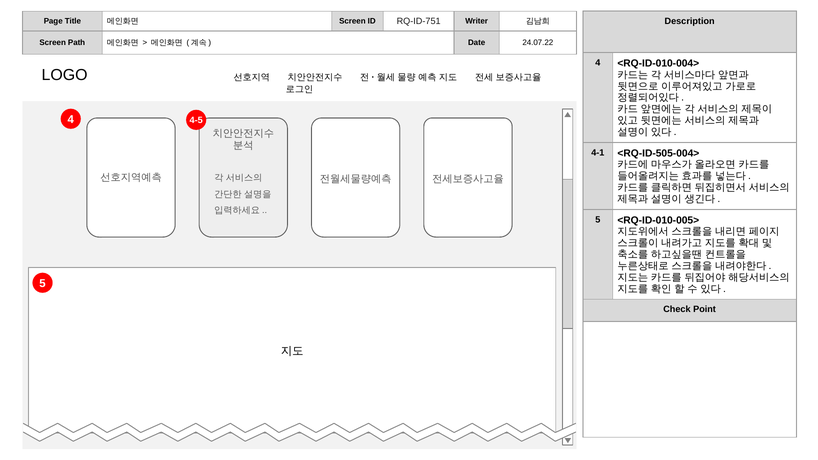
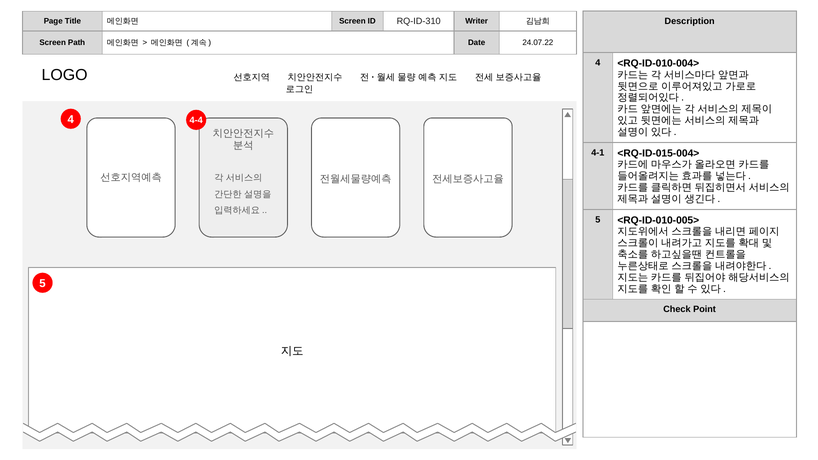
RQ-ID-751: RQ-ID-751 -> RQ-ID-310 (419, 21)
4-5: 4-5 -> 4-4 (196, 121)
<RQ-ID-505-004>: <RQ-ID-505-004> -> <RQ-ID-015-004> (658, 153)
